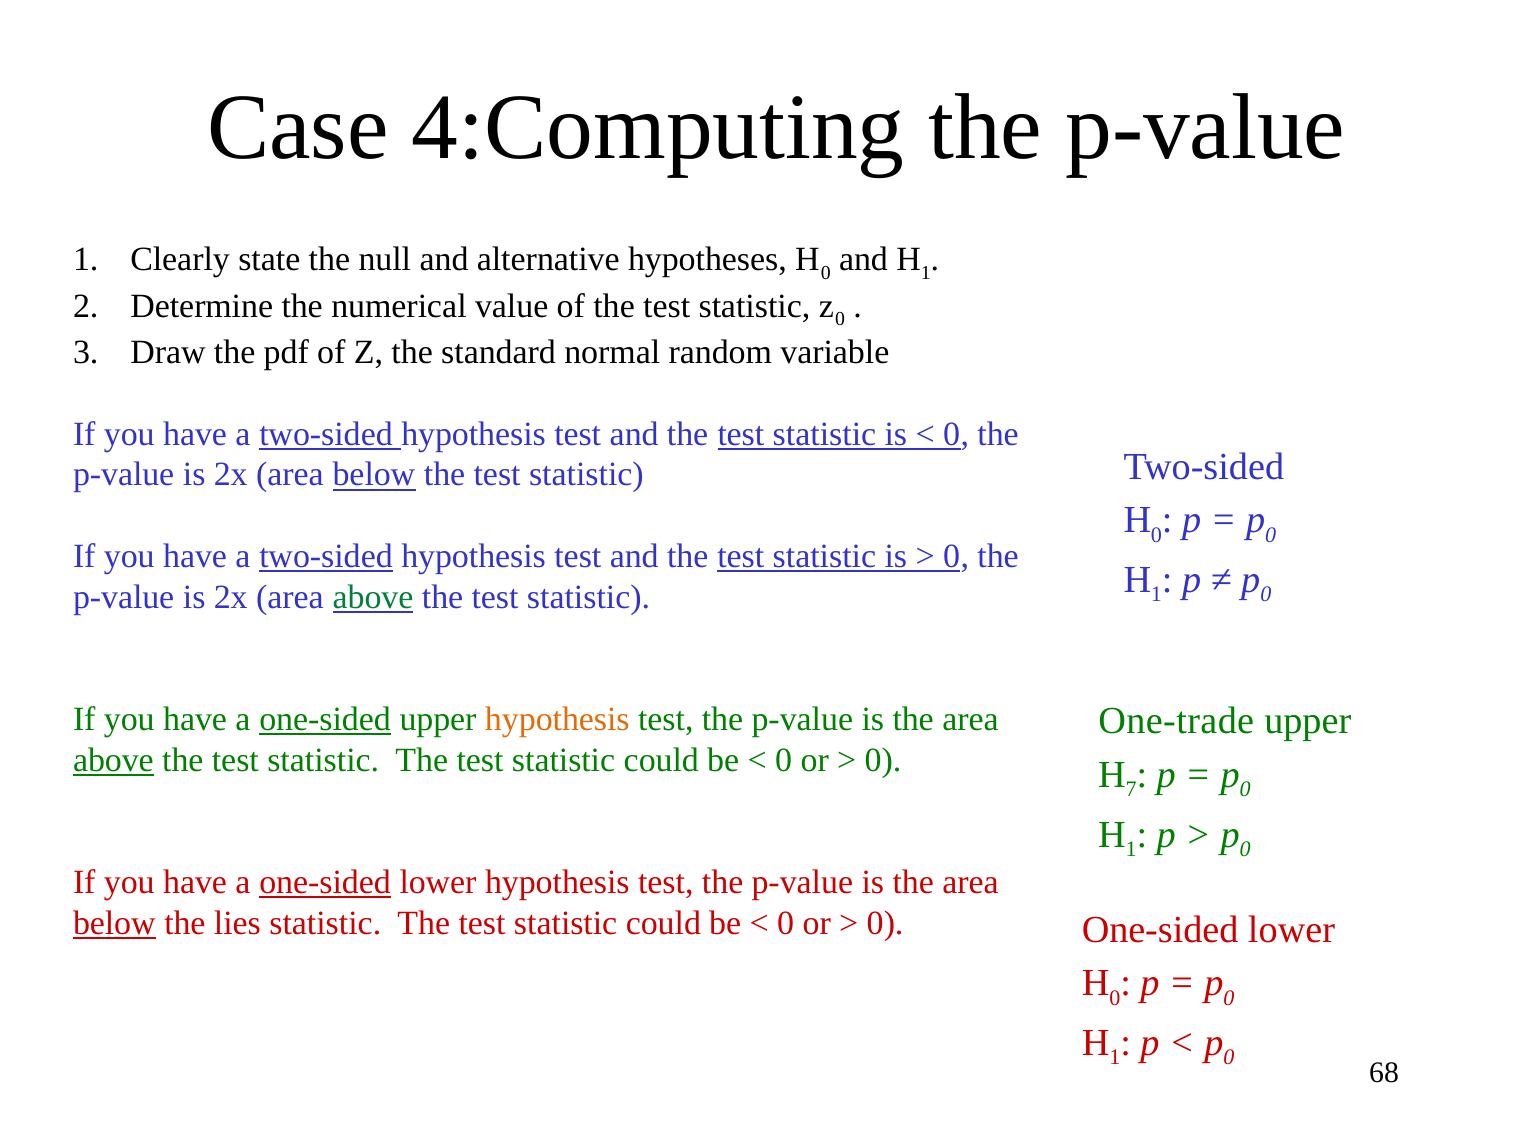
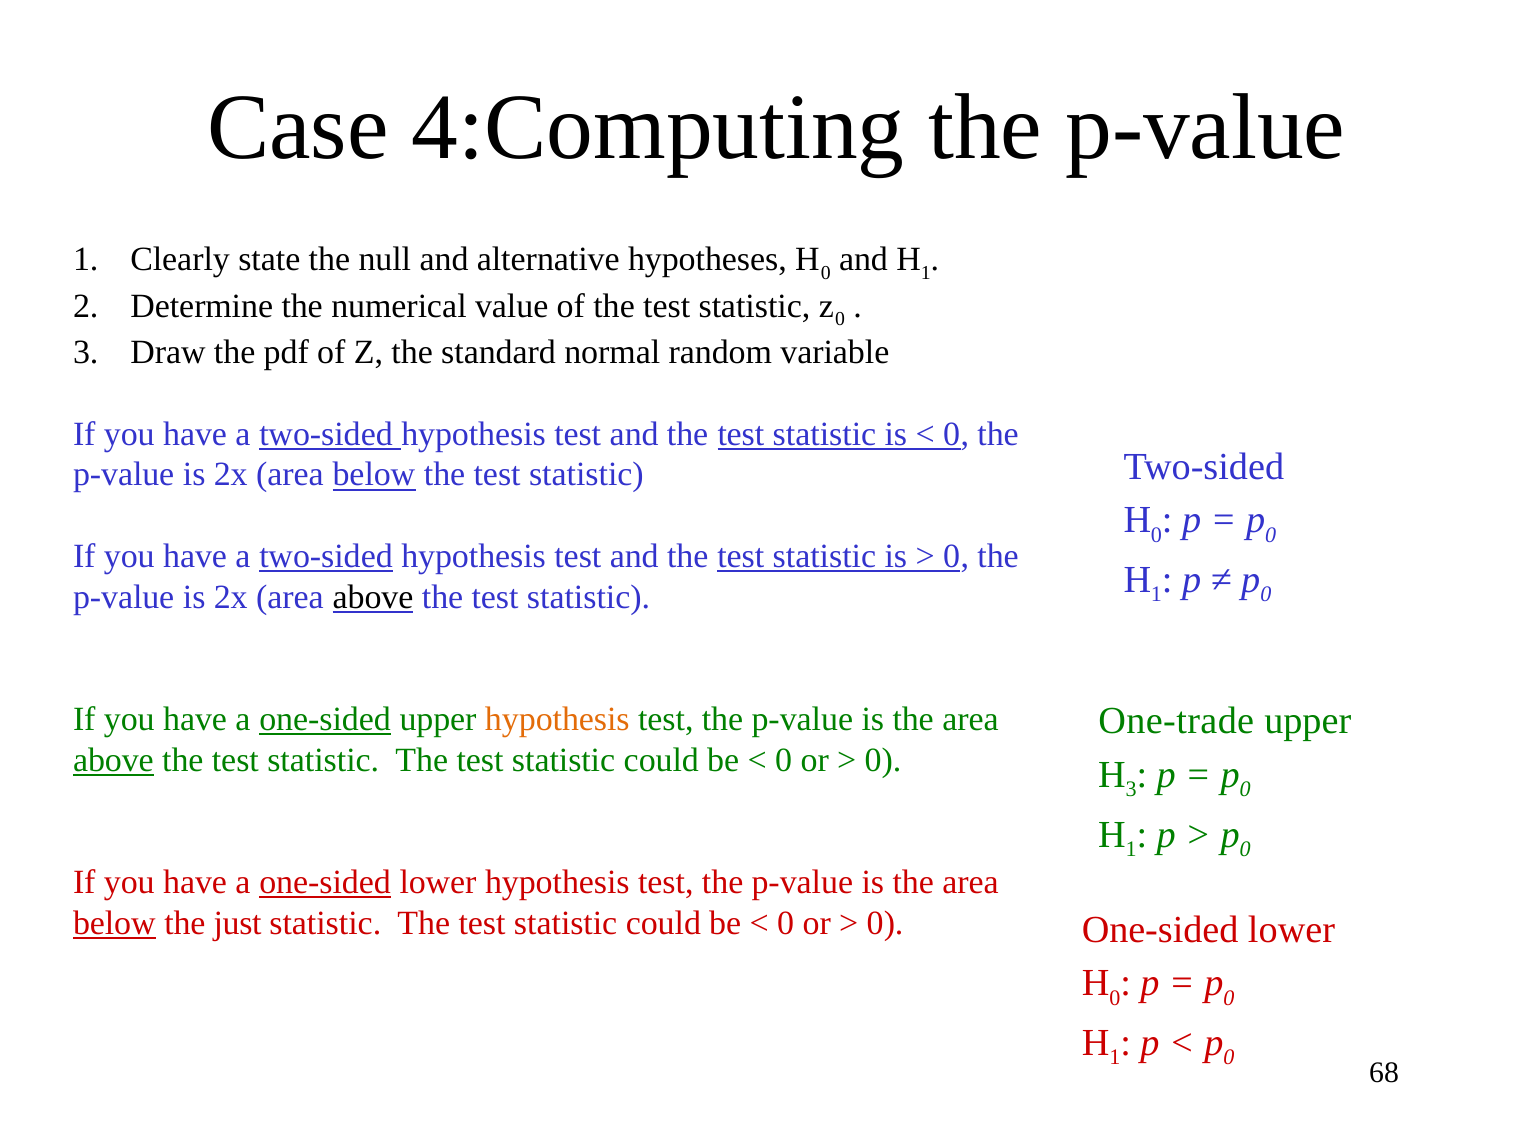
above colour: green -> black (373, 597)
7: 7 -> 3 (1131, 790)
lies: lies -> just (238, 923)
